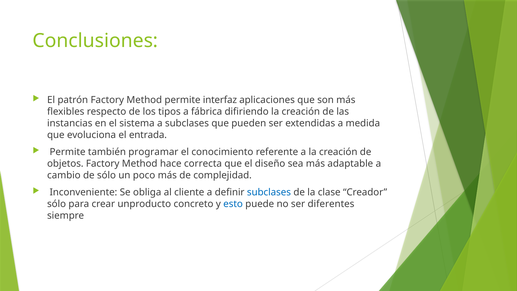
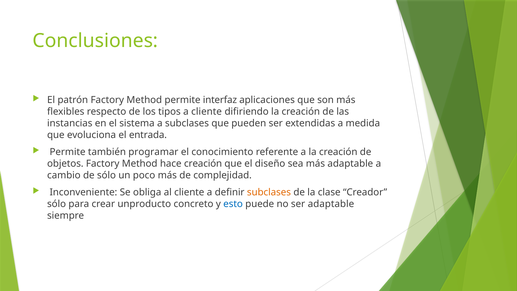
a fábrica: fábrica -> cliente (207, 112)
hace correcta: correcta -> creación (203, 164)
subclases colour: blue -> orange (269, 192)
ser diferentes: diferentes -> adaptable (331, 204)
